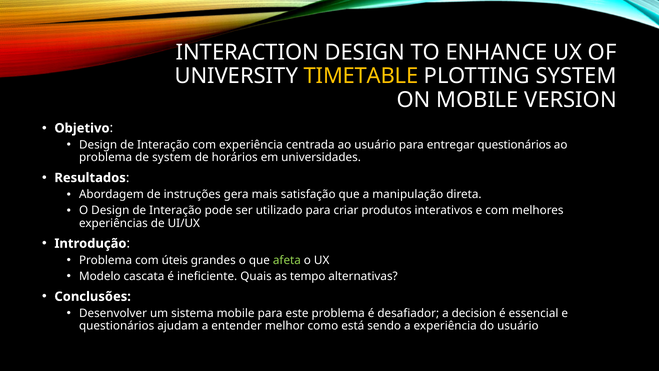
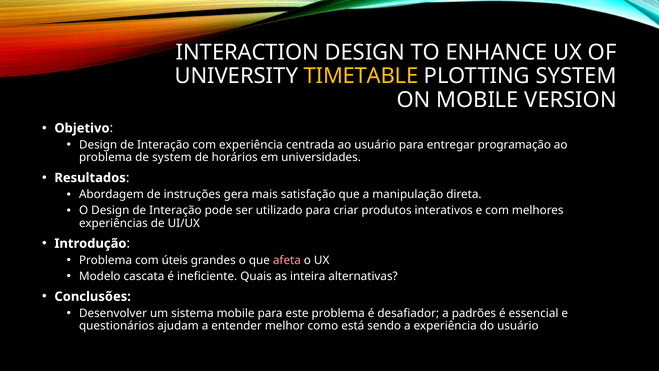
entregar questionários: questionários -> programação (514, 145)
afeta colour: light green -> pink (287, 260)
tempo: tempo -> inteira (308, 276)
decision: decision -> padrões (474, 313)
